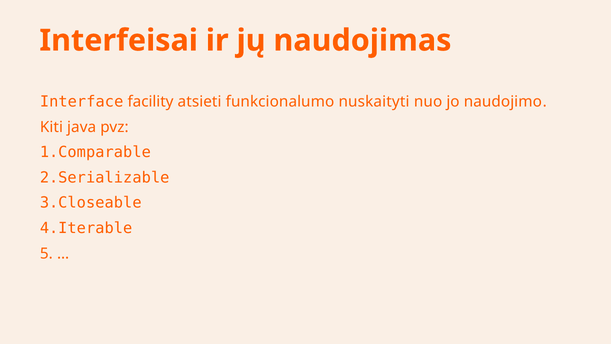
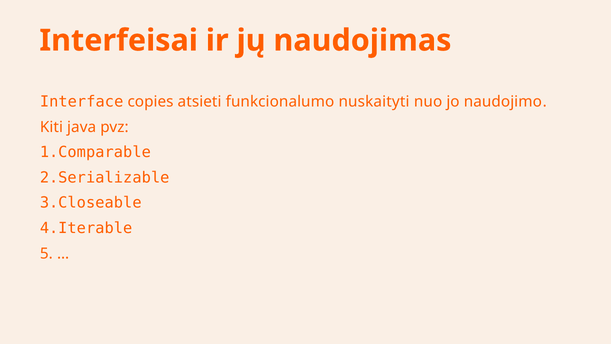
facility: facility -> copies (150, 102)
